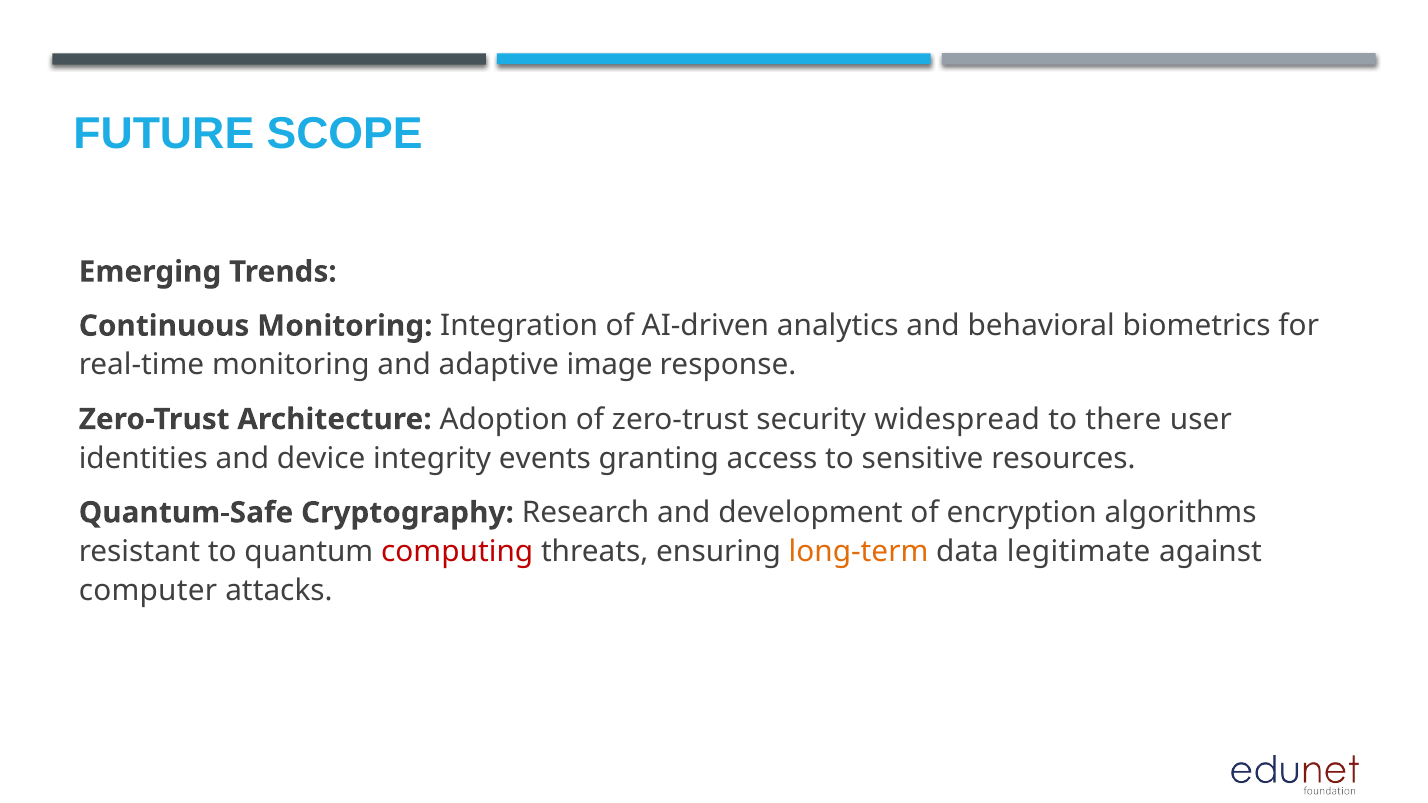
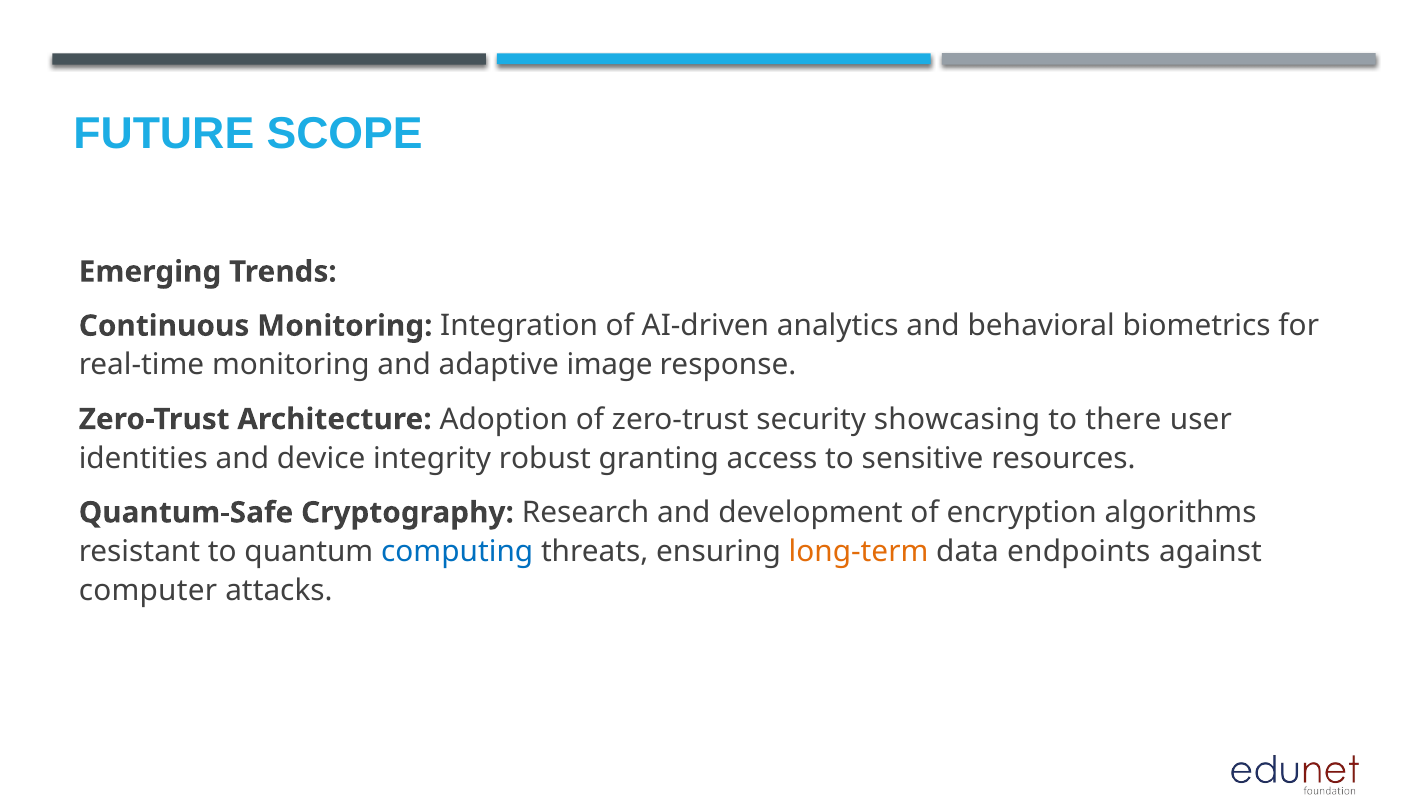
widespread: widespread -> showcasing (957, 419)
events: events -> robust (545, 459)
computing colour: red -> blue (457, 552)
legitimate: legitimate -> endpoints (1079, 552)
